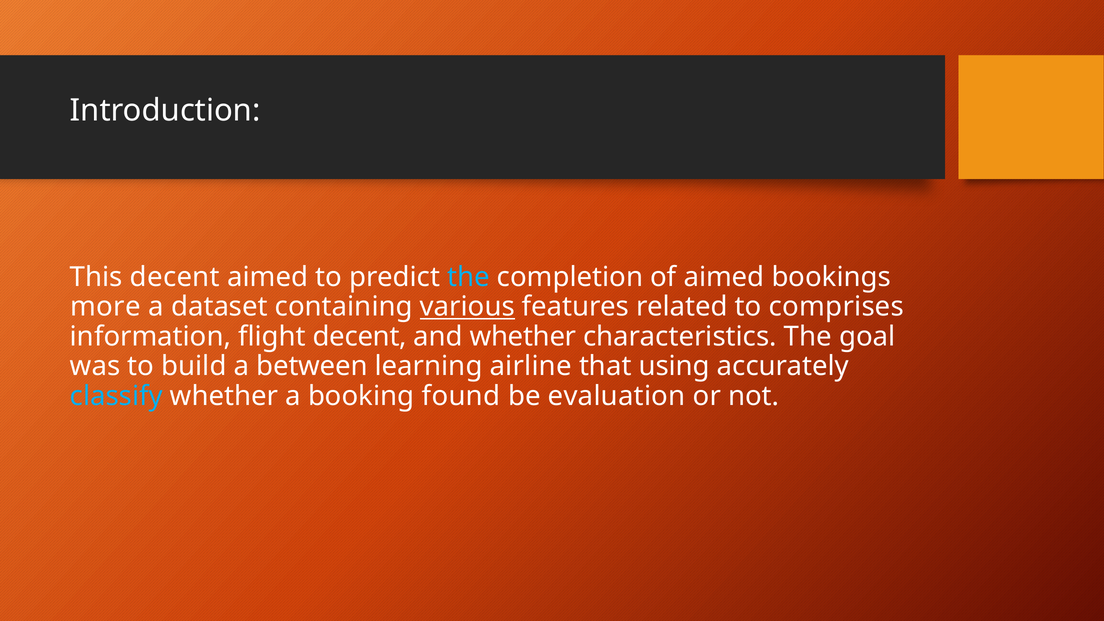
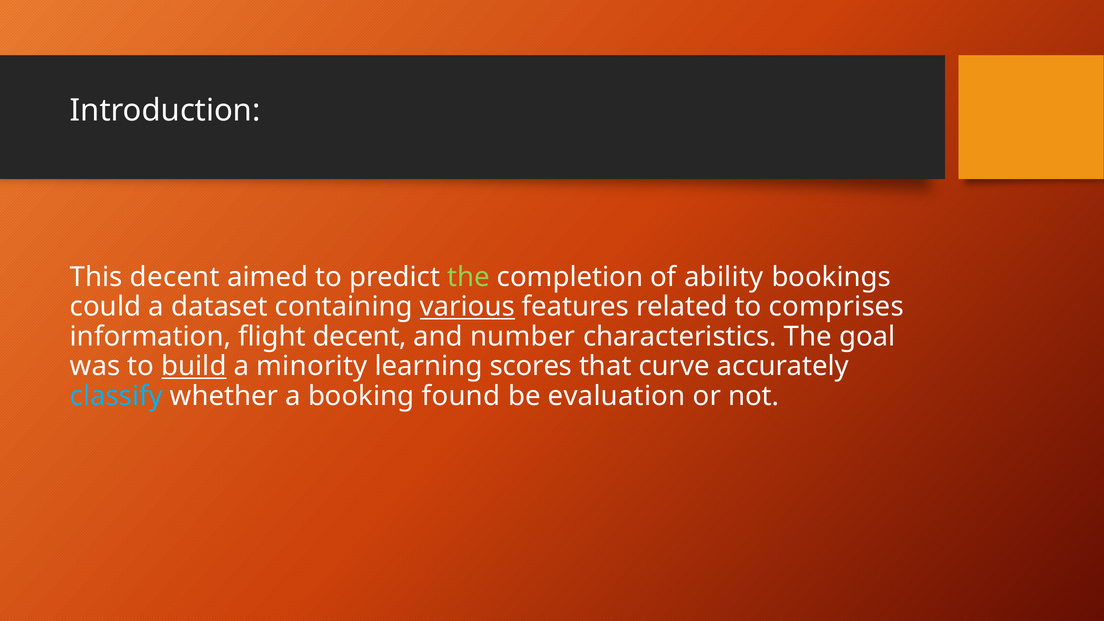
the colour: light blue -> light green (468, 277)
of aimed: aimed -> ability (724, 277)
more: more -> could (106, 307)
and whether: whether -> number (523, 337)
build underline: none -> present (194, 366)
between: between -> minority (312, 366)
airline: airline -> scores (531, 366)
using: using -> curve (674, 366)
